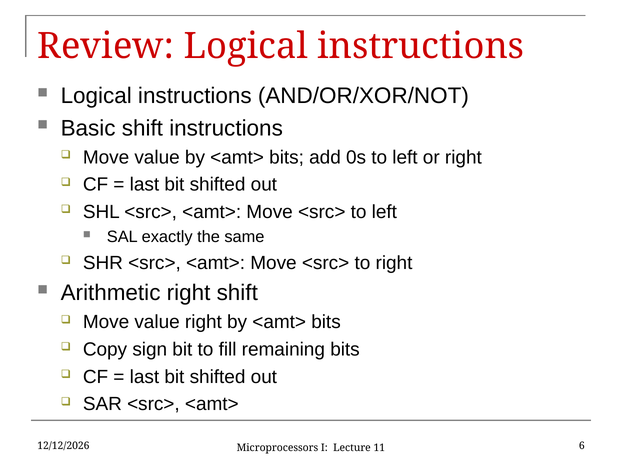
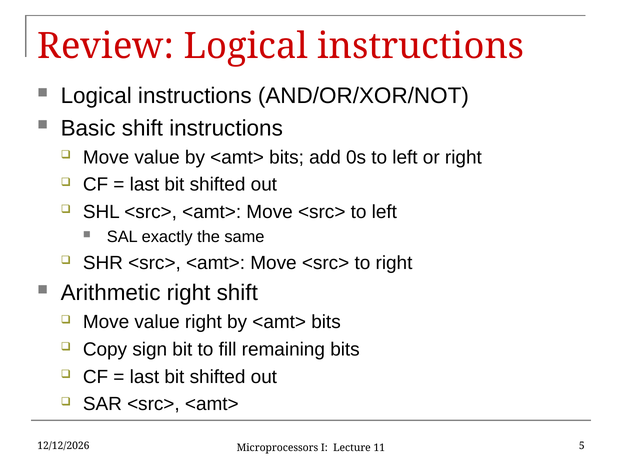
6: 6 -> 5 (582, 445)
